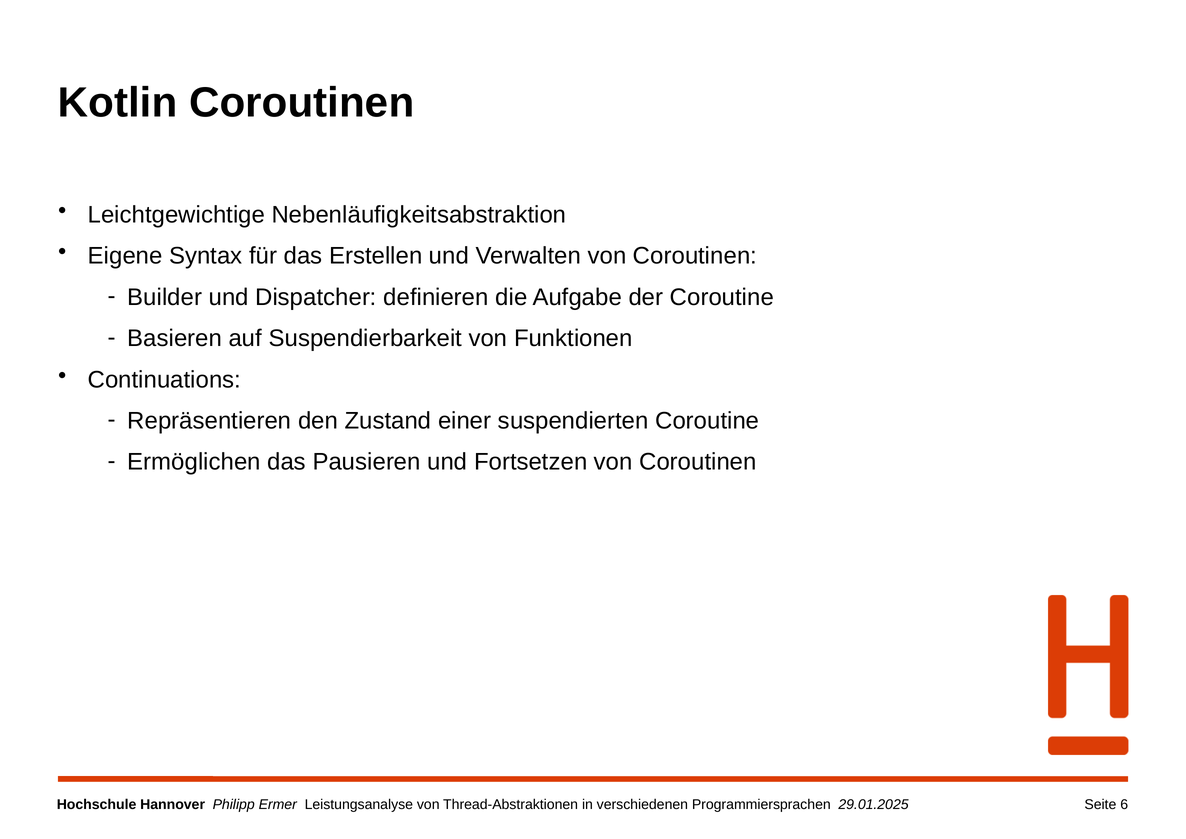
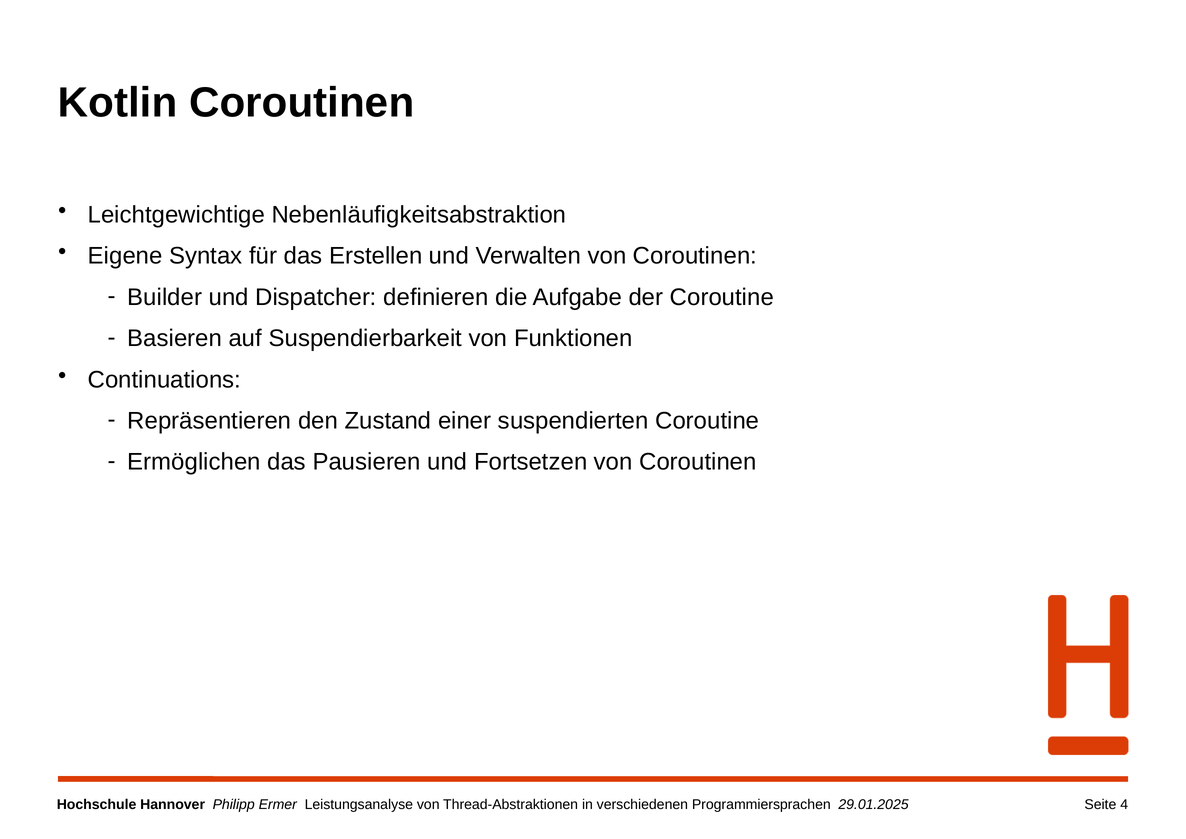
6: 6 -> 4 (1124, 804)
